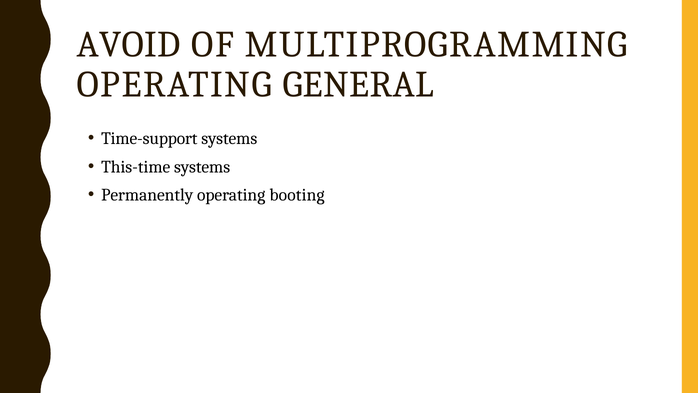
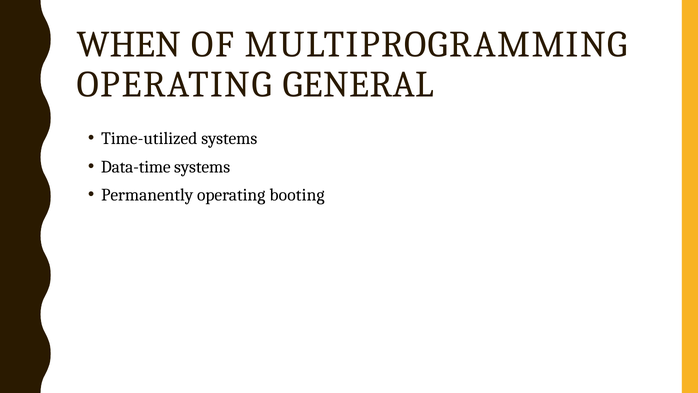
AVOID: AVOID -> WHEN (129, 44)
Time-support: Time-support -> Time-utilized (149, 139)
This-time: This-time -> Data-time (136, 167)
